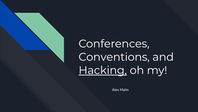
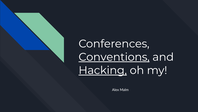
Conventions underline: none -> present (114, 57)
